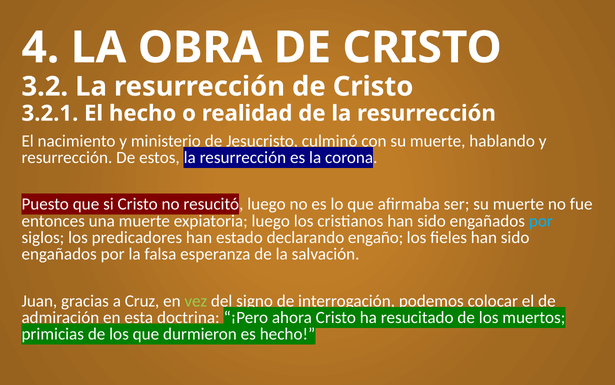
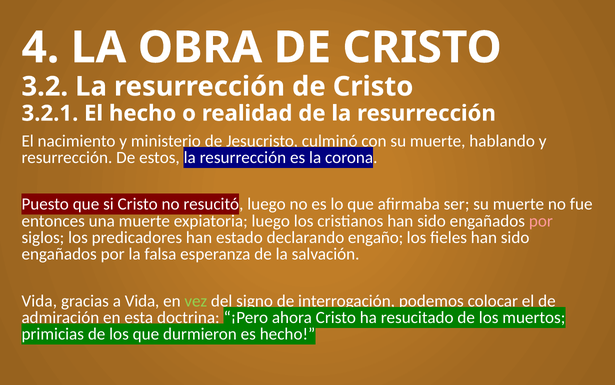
por colour: light blue -> pink (541, 221)
Juan: Juan -> Vida (39, 300)
a Cruz: Cruz -> Vida (142, 300)
